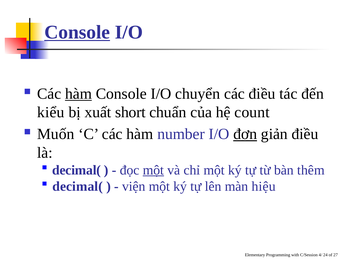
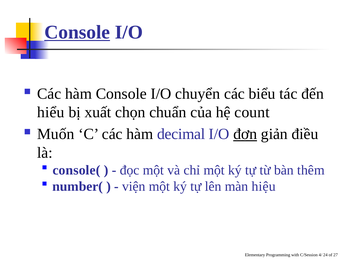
hàm underline: present -> none (78, 94)
các điều: điều -> biểu (262, 94)
kiểu: kiểu -> hiểu (51, 113)
short: short -> chọn (130, 113)
number: number -> decimal (181, 134)
decimal(: decimal( -> console( (76, 170)
một underline: present -> none (153, 170)
decimal(: decimal( -> number( (78, 187)
